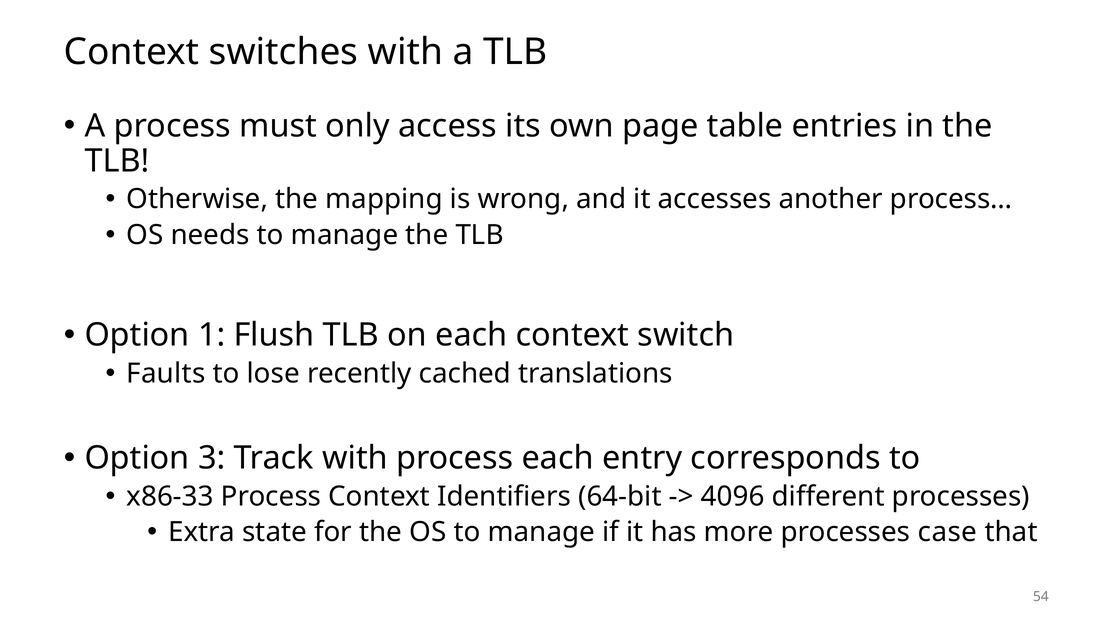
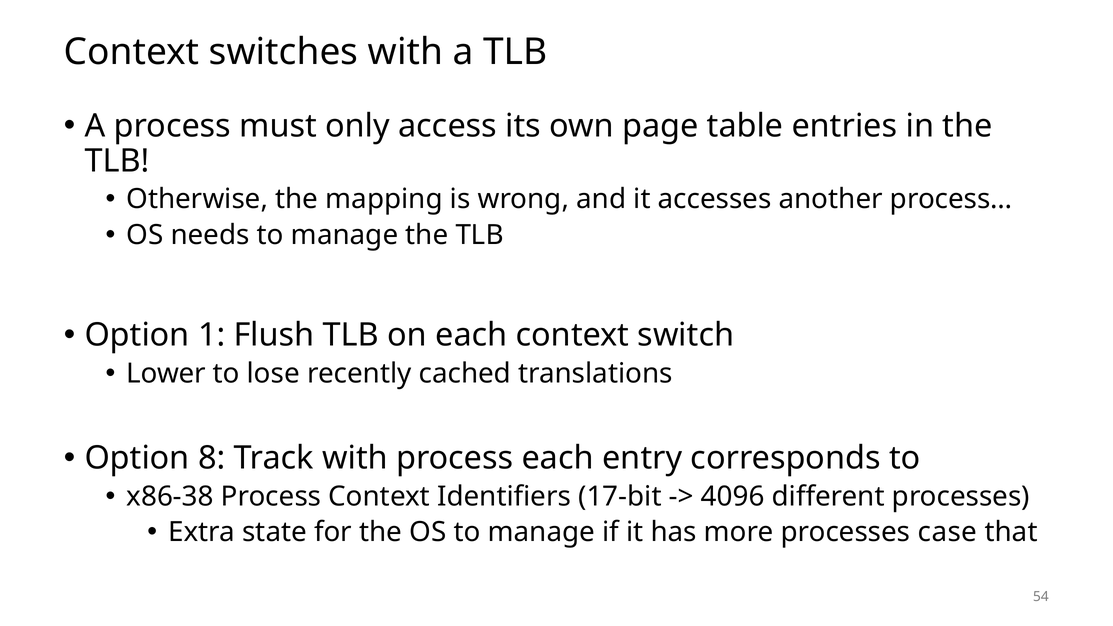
Faults: Faults -> Lower (166, 374)
3: 3 -> 8 (212, 458)
x86-33: x86-33 -> x86-38 (170, 496)
64-bit: 64-bit -> 17-bit (620, 496)
